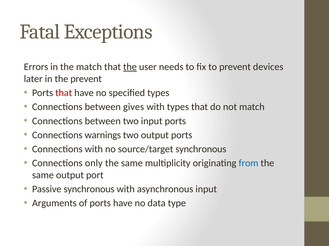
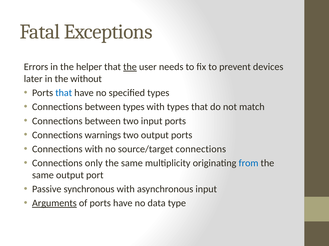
the match: match -> helper (89, 67)
the prevent: prevent -> without (86, 79)
that colour: red -> blue (64, 93)
between gives: gives -> types (134, 107)
source/target synchronous: synchronous -> connections (201, 149)
Arguments underline: none -> present (54, 204)
